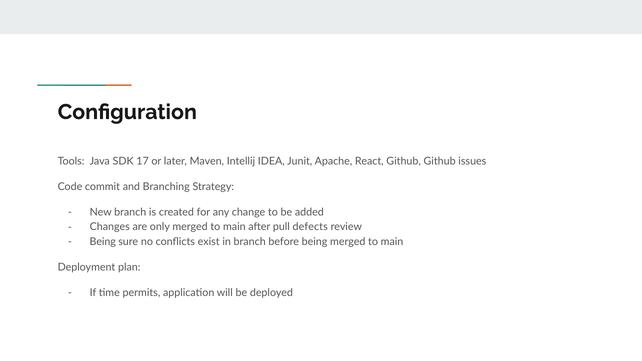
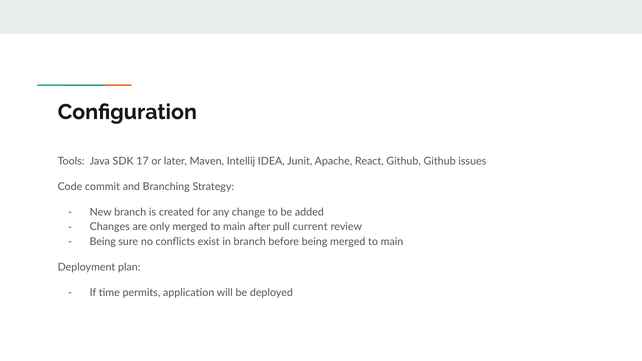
defects: defects -> current (310, 227)
